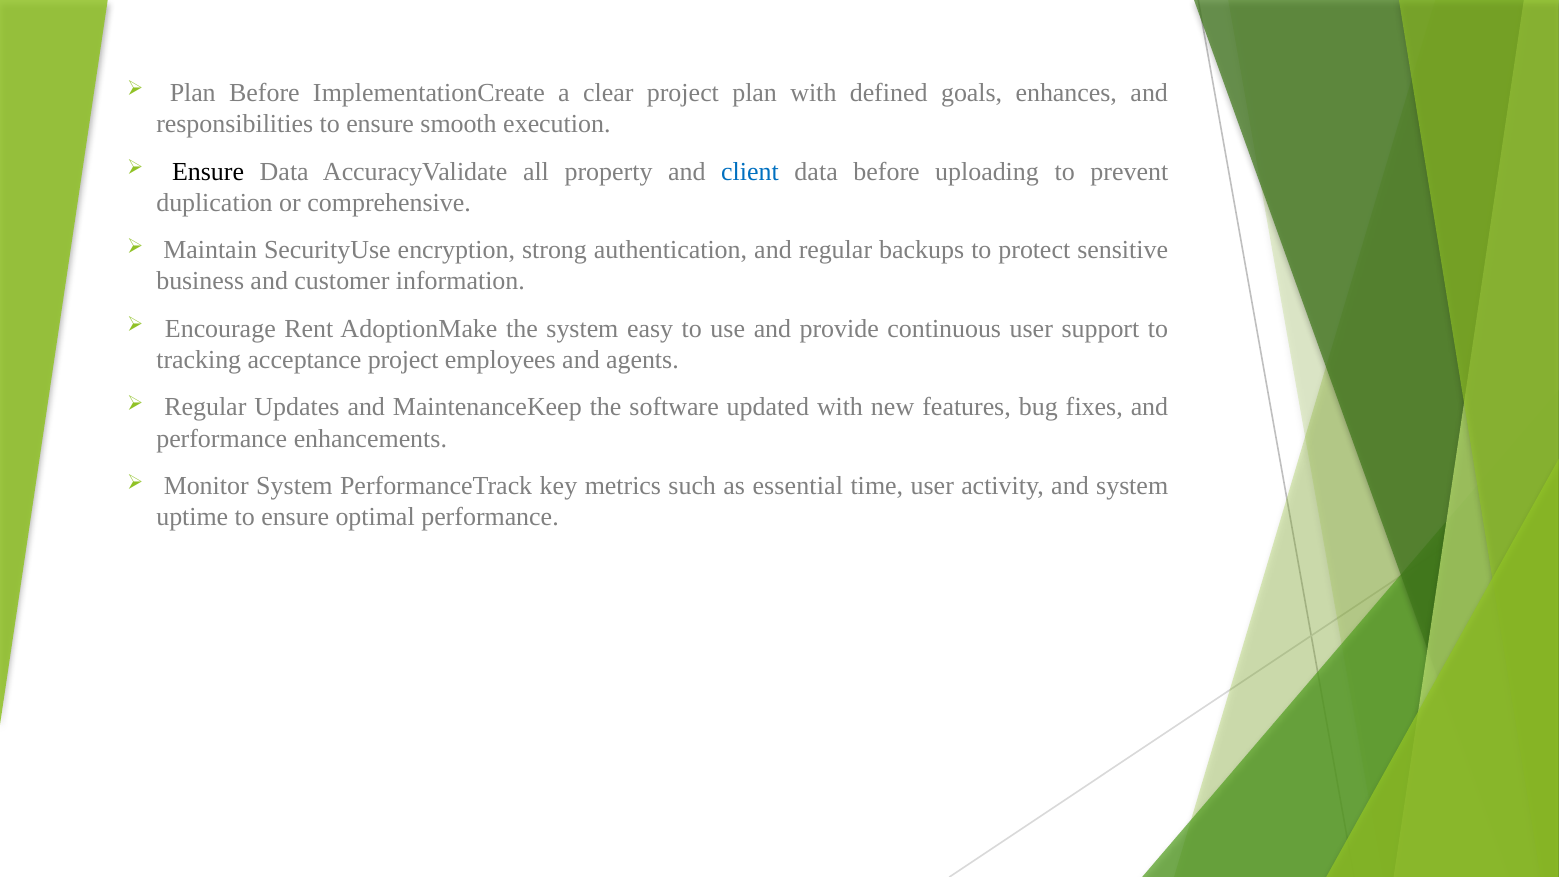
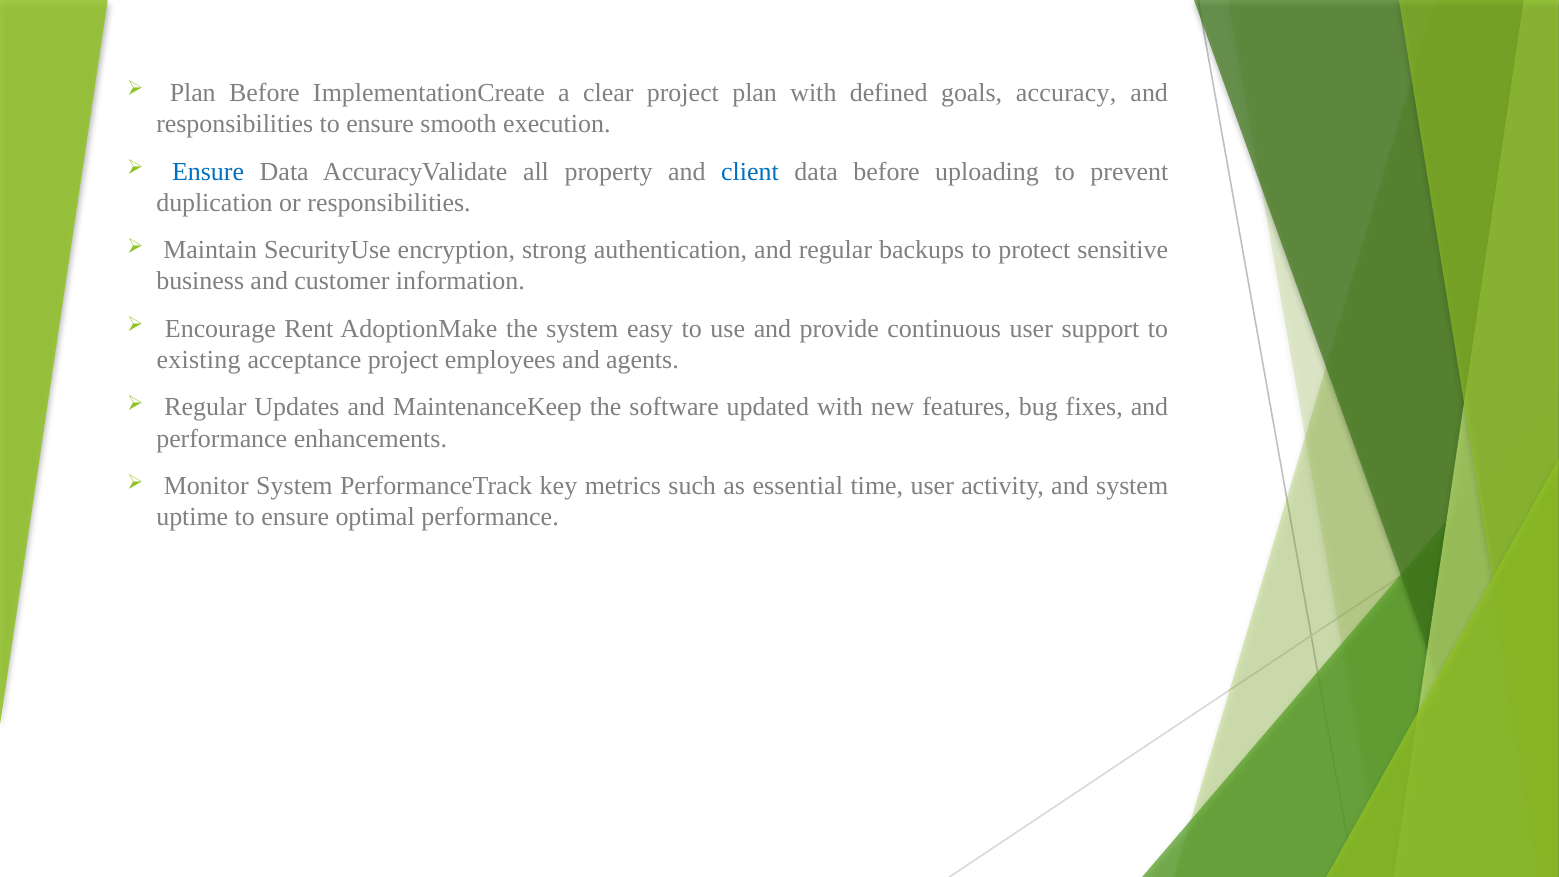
enhances: enhances -> accuracy (1066, 93)
Ensure colour: black -> blue (208, 172)
or comprehensive: comprehensive -> responsibilities (389, 203)
tracking: tracking -> existing (199, 360)
